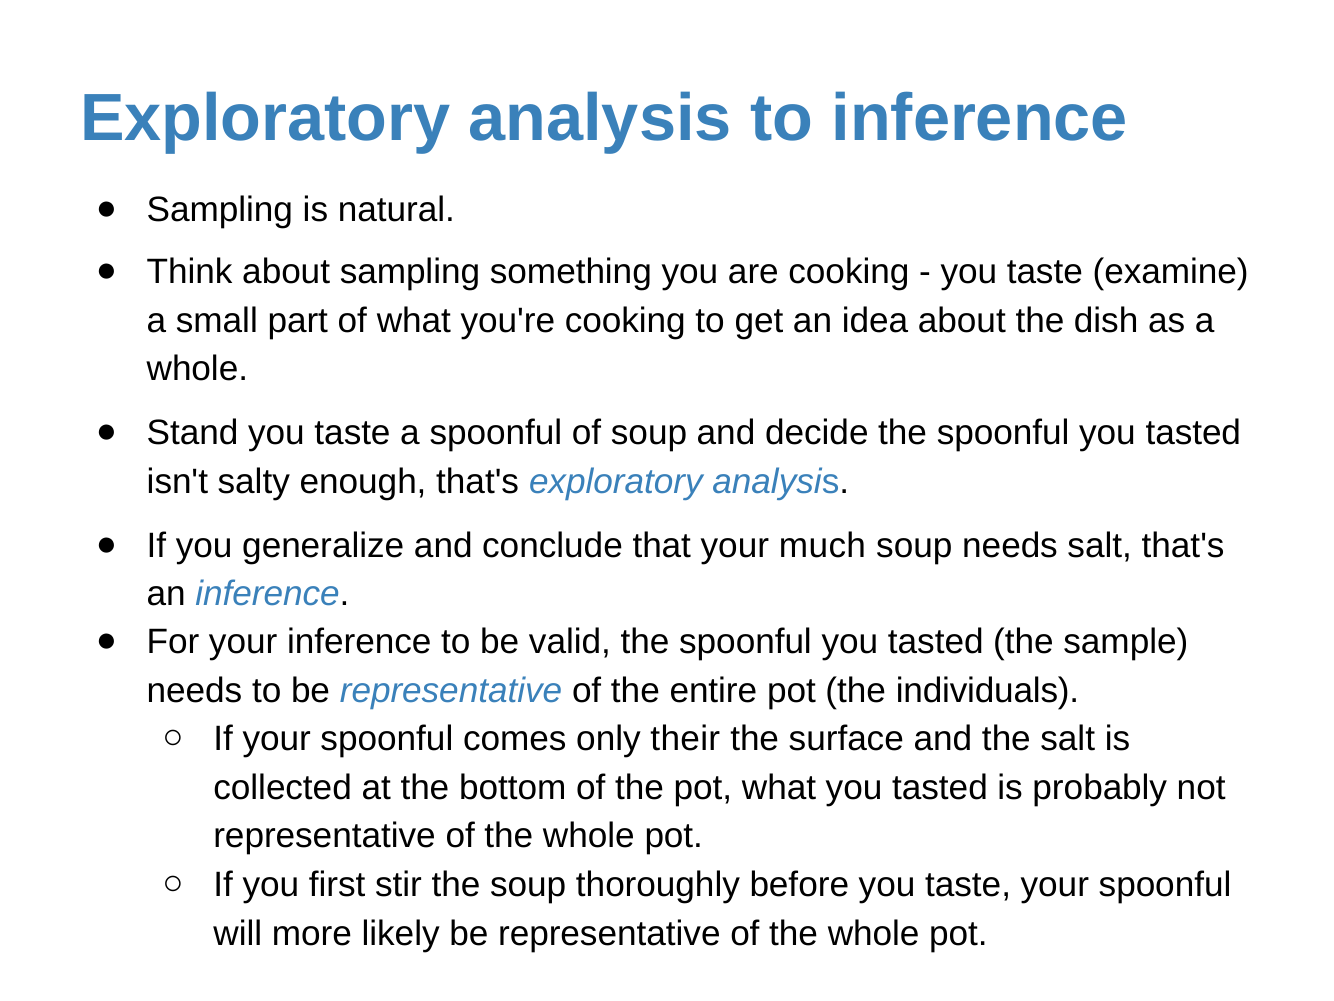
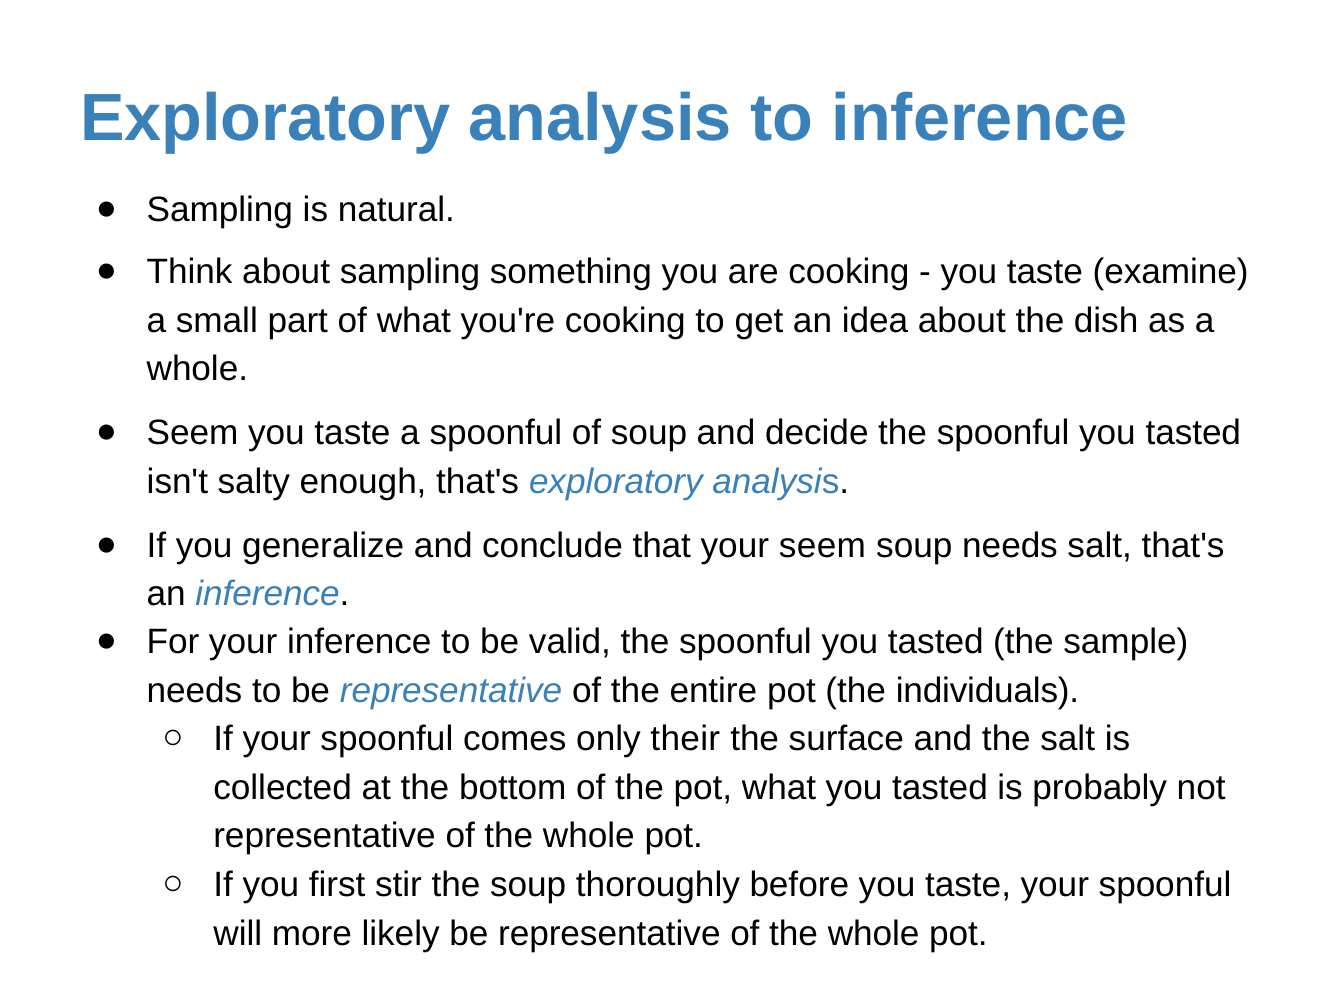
Stand: Stand -> Seem (193, 433)
your much: much -> seem (822, 545)
